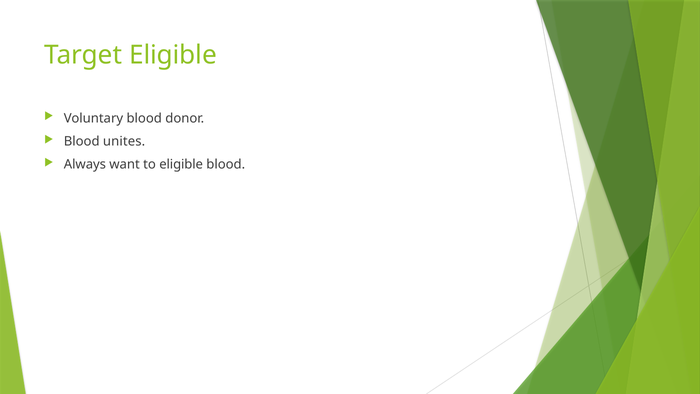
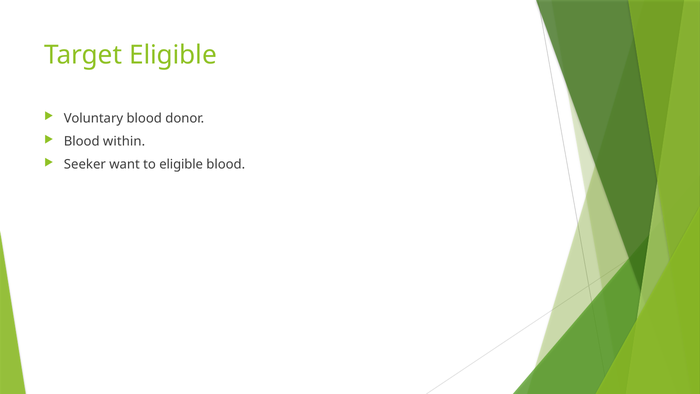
unites: unites -> within (124, 141)
Always: Always -> Seeker (85, 164)
